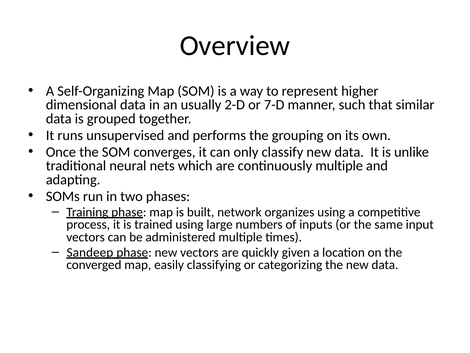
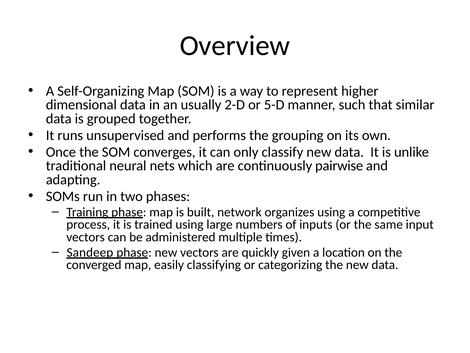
7-D: 7-D -> 5-D (274, 105)
continuously multiple: multiple -> pairwise (339, 166)
